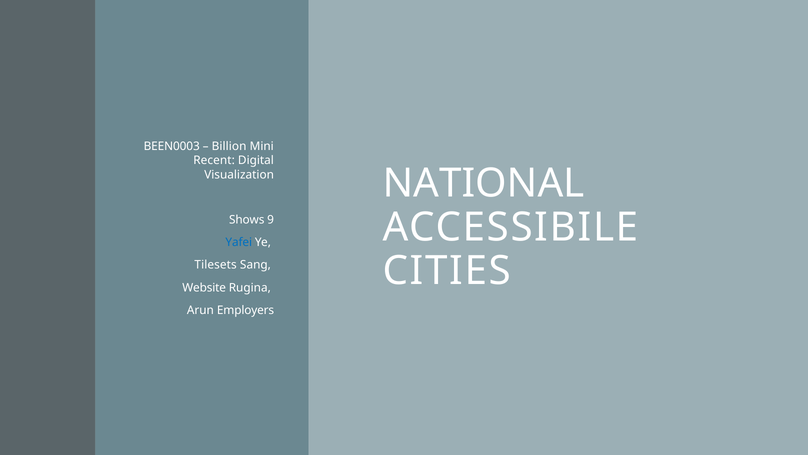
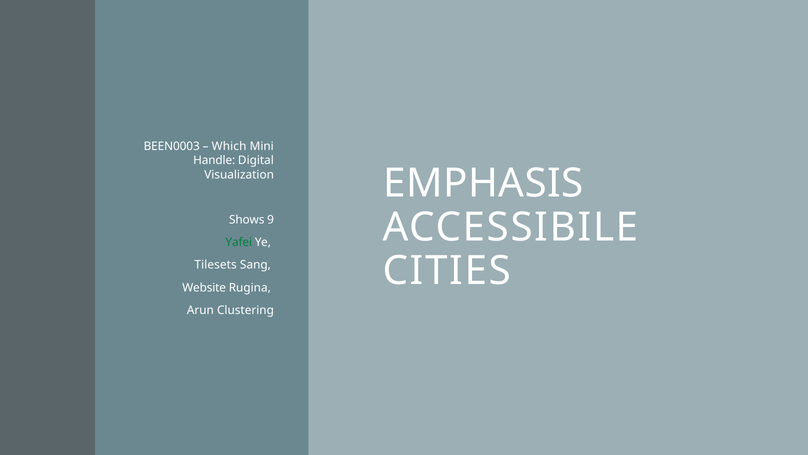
Billion: Billion -> Which (229, 146)
Recent: Recent -> Handle (214, 160)
NATIONAL: NATIONAL -> EMPHASIS (483, 183)
Yafei colour: blue -> green (239, 242)
Employers: Employers -> Clustering (245, 310)
